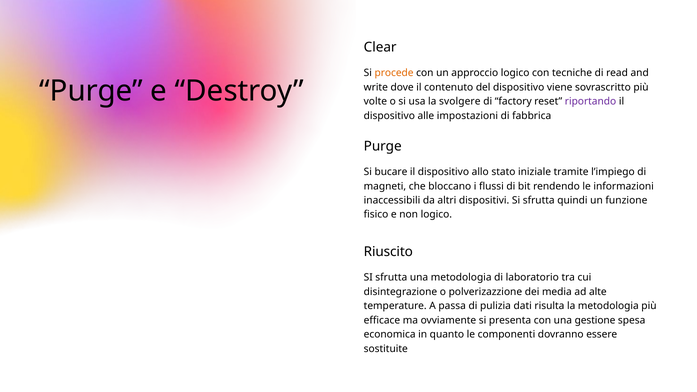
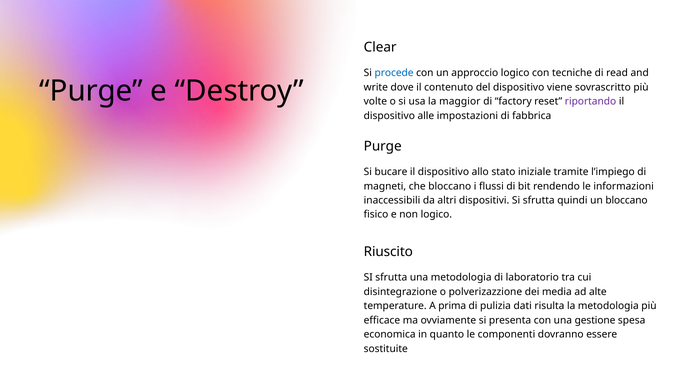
procede colour: orange -> blue (394, 73)
svolgere: svolgere -> maggior (460, 101)
un funzione: funzione -> bloccano (626, 200)
passa: passa -> prima (452, 306)
